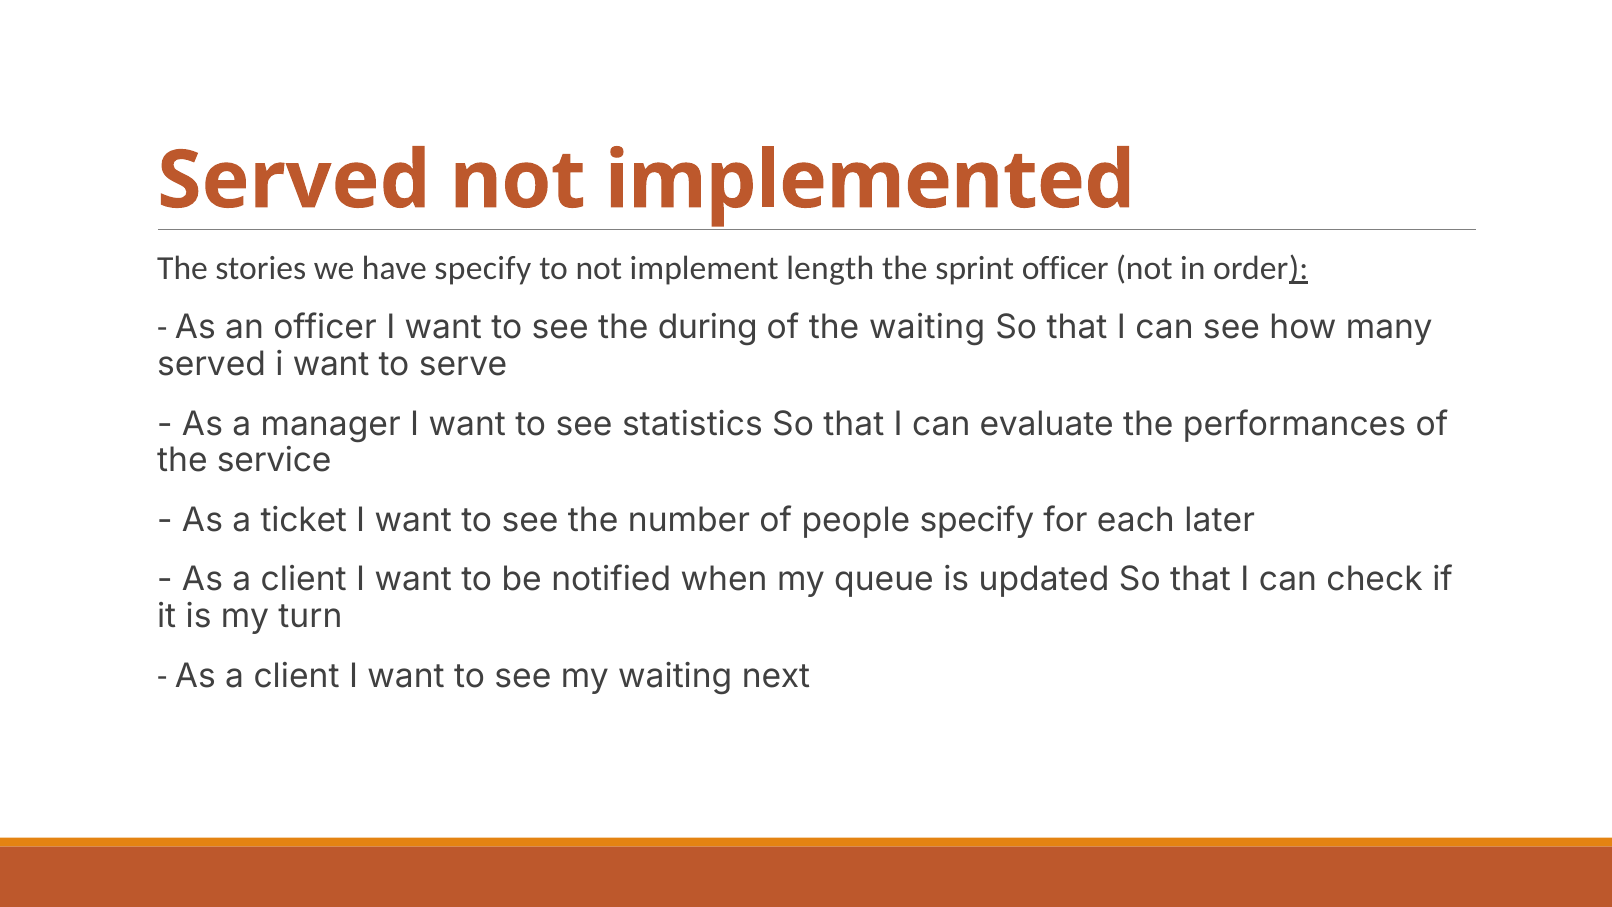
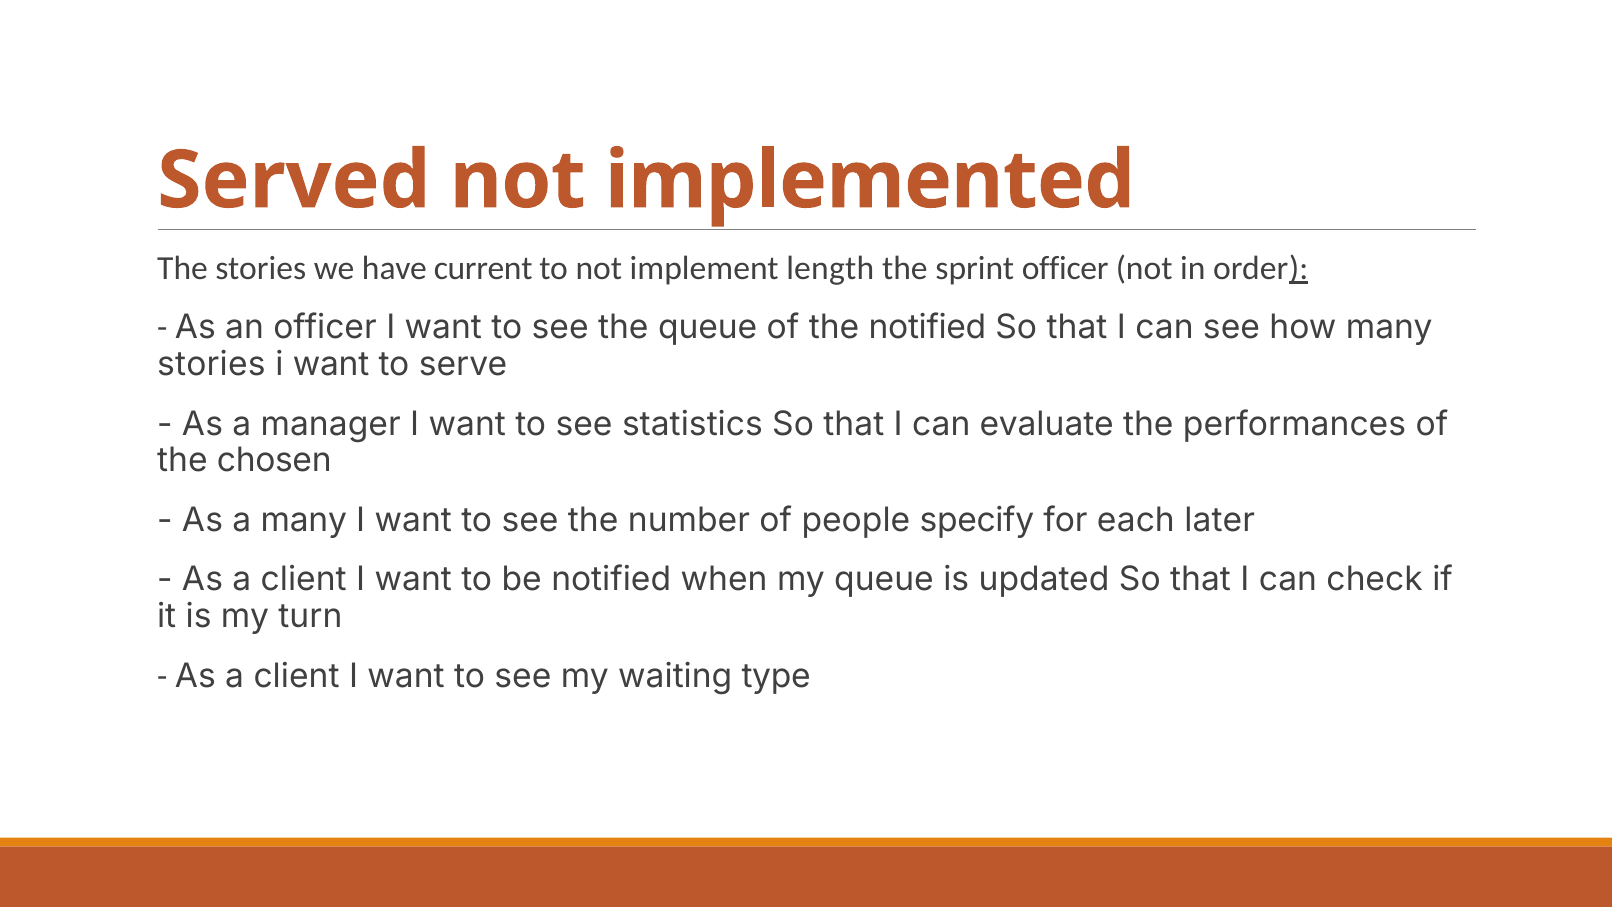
have specify: specify -> current (483, 268)
the during: during -> queue (708, 328)
the waiting: waiting -> notified (928, 328)
served: served -> stories (211, 364)
service: service -> chosen (274, 460)
a ticket: ticket -> many (304, 520)
next: next -> type (776, 676)
